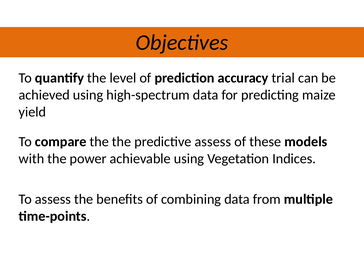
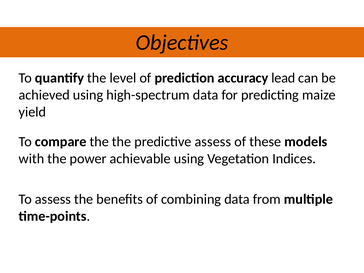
trial: trial -> lead (283, 78)
